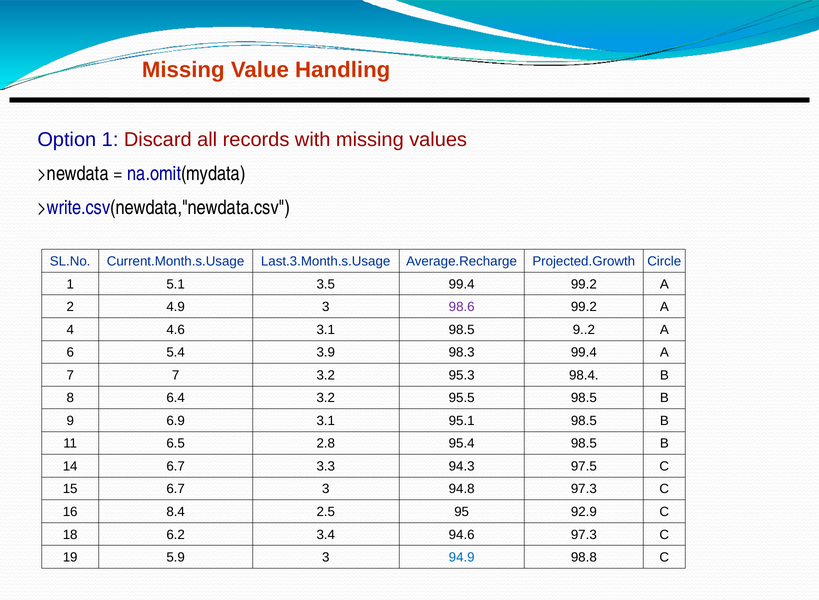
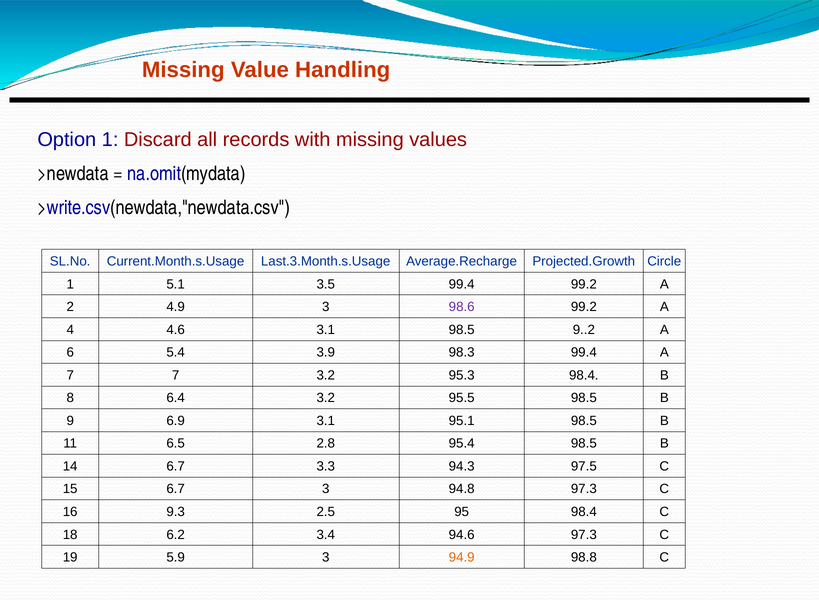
8.4: 8.4 -> 9.3 (176, 512)
95 92.9: 92.9 -> 98.4 (584, 512)
94.9 colour: blue -> orange (462, 557)
